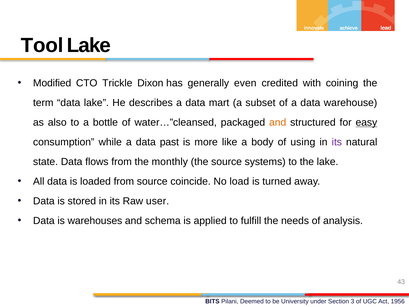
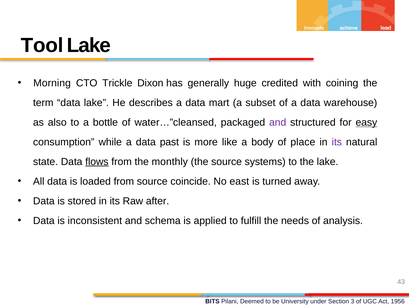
Modified: Modified -> Morning (52, 83)
even: even -> huge (245, 83)
and colour: orange -> purple (278, 122)
using: using -> place (303, 142)
flows underline: none -> present (97, 162)
load: load -> east (239, 181)
user: user -> after (158, 201)
warehouses: warehouses -> inconsistent (95, 220)
